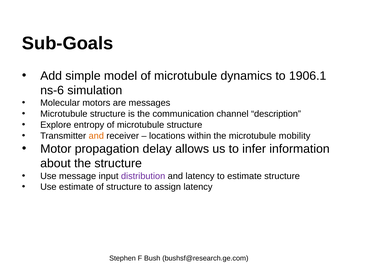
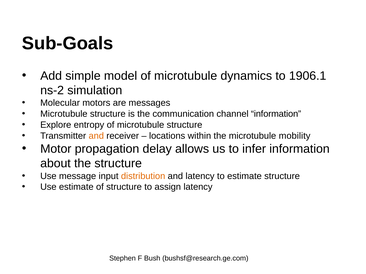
ns-6: ns-6 -> ns-2 (52, 91)
channel description: description -> information (276, 114)
distribution colour: purple -> orange (143, 176)
